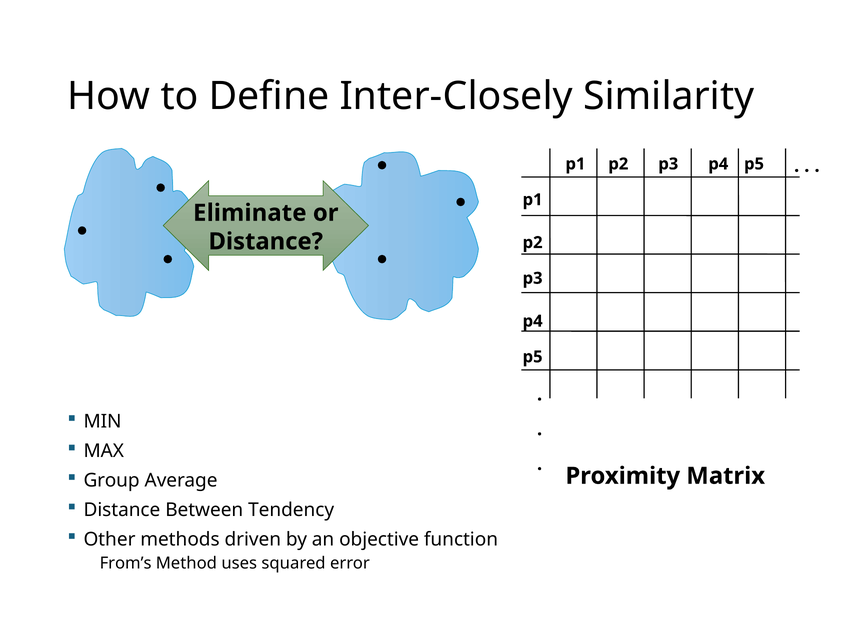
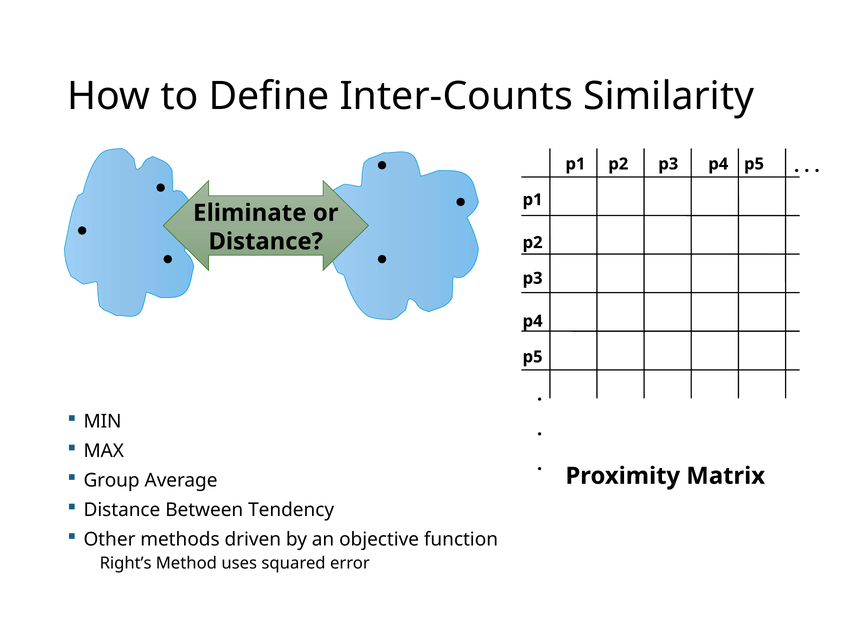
Inter-Closely: Inter-Closely -> Inter-Counts (456, 96)
From’s: From’s -> Right’s (126, 563)
